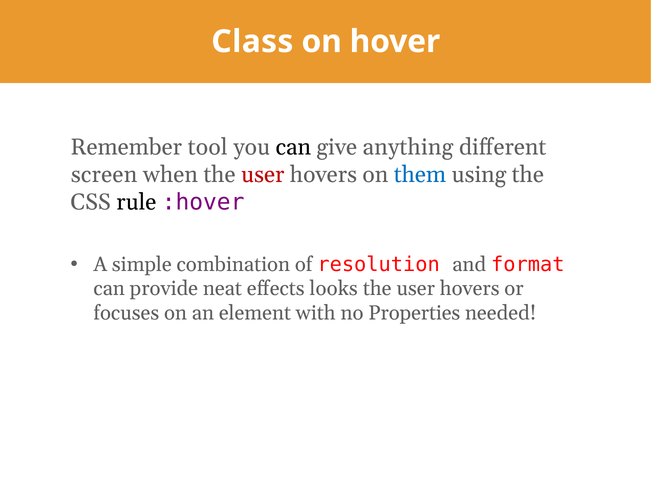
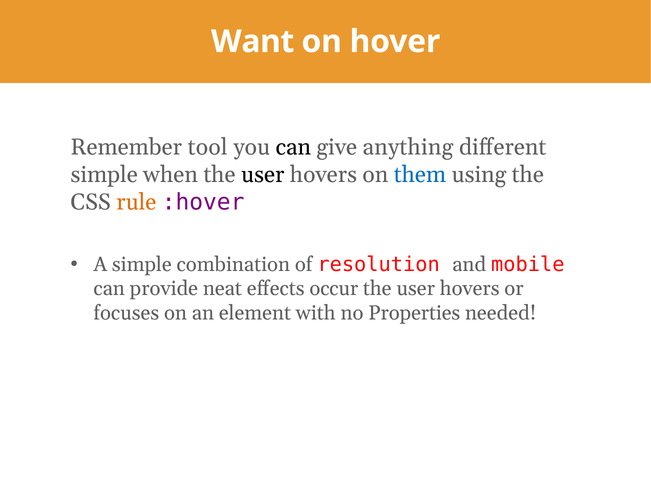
Class: Class -> Want (253, 42)
screen: screen -> simple (104, 175)
user colour: red -> black (263, 175)
rule colour: black -> orange (136, 202)
format: format -> mobile (528, 265)
looks: looks -> occur (334, 289)
